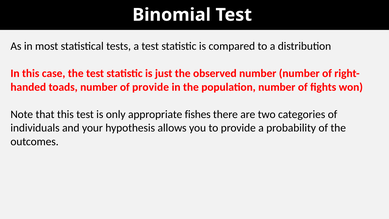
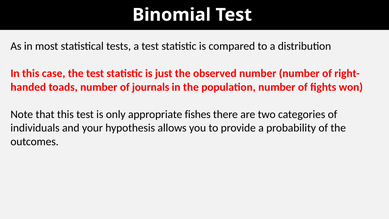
of provide: provide -> journals (151, 87)
